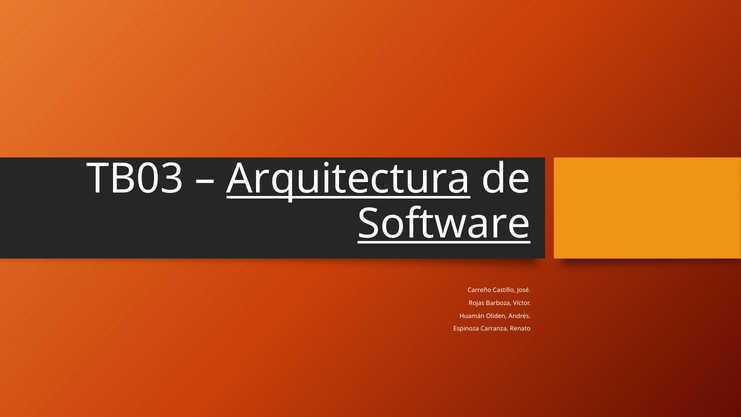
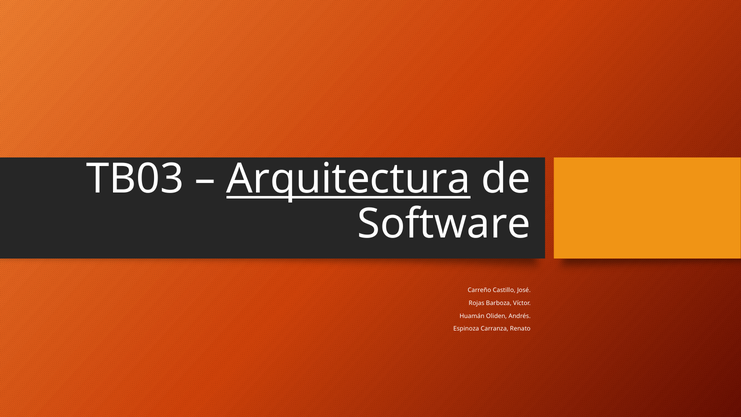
Software underline: present -> none (444, 224)
